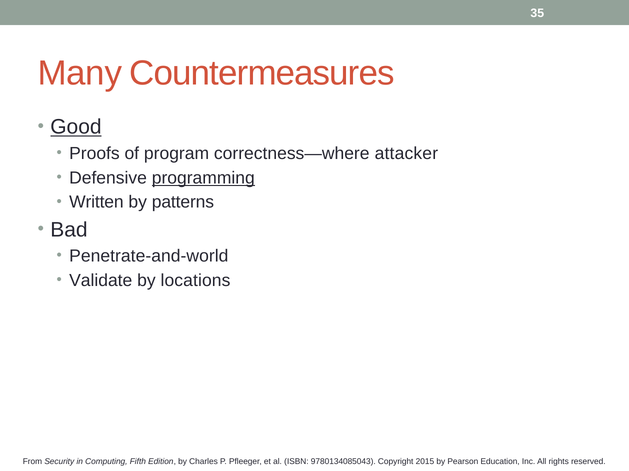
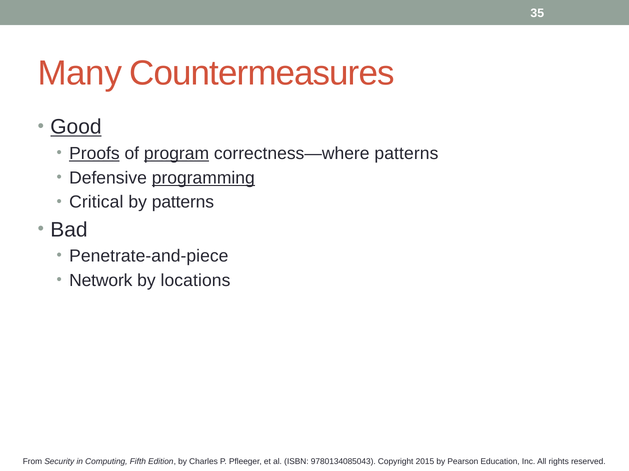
Proofs underline: none -> present (94, 154)
program underline: none -> present (177, 154)
correctness—where attacker: attacker -> patterns (406, 154)
Written: Written -> Critical (96, 203)
Penetrate-and-world: Penetrate-and-world -> Penetrate-and-piece (149, 256)
Validate: Validate -> Network (101, 281)
